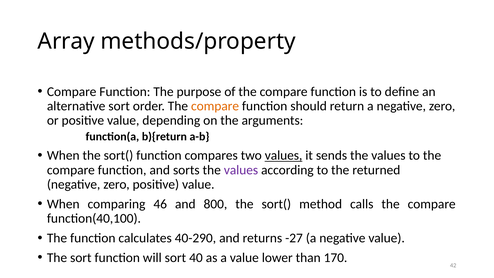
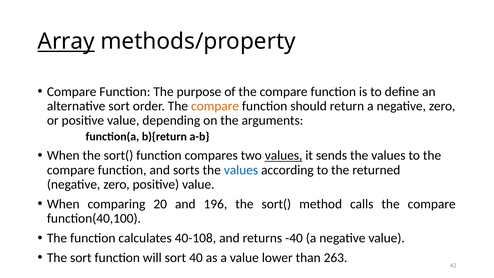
Array underline: none -> present (66, 41)
values colour: purple -> blue (241, 170)
46: 46 -> 20 (160, 204)
800: 800 -> 196 (215, 204)
40-290: 40-290 -> 40-108 (195, 238)
-27: -27 -> -40 (294, 238)
170: 170 -> 263 (336, 258)
